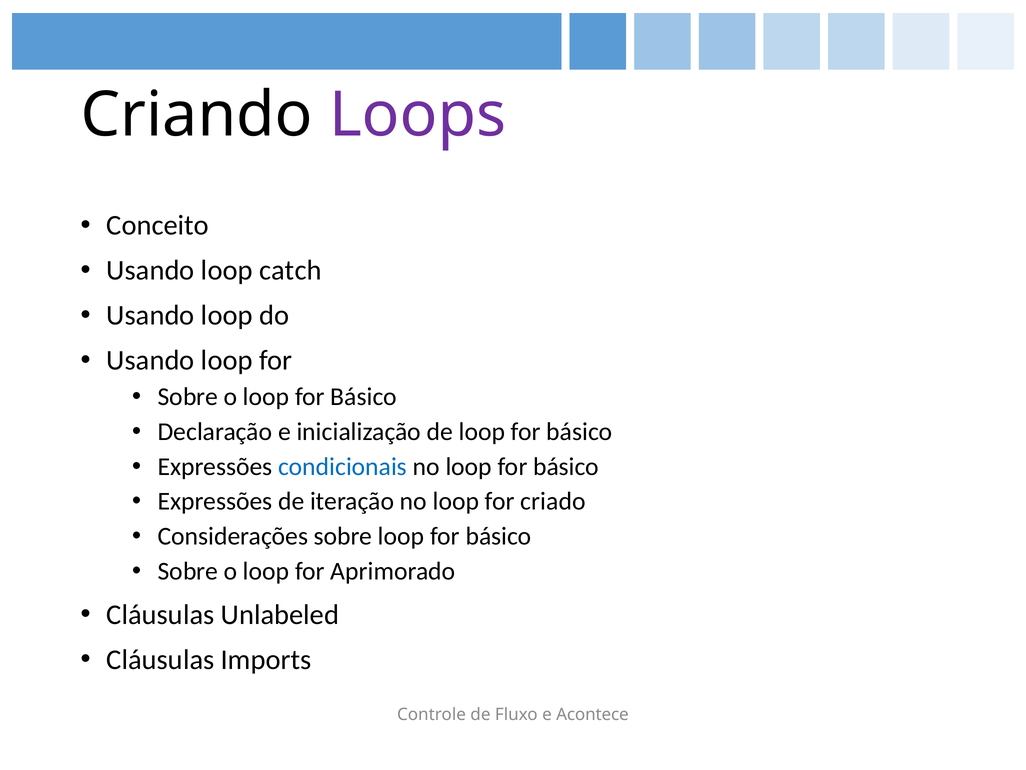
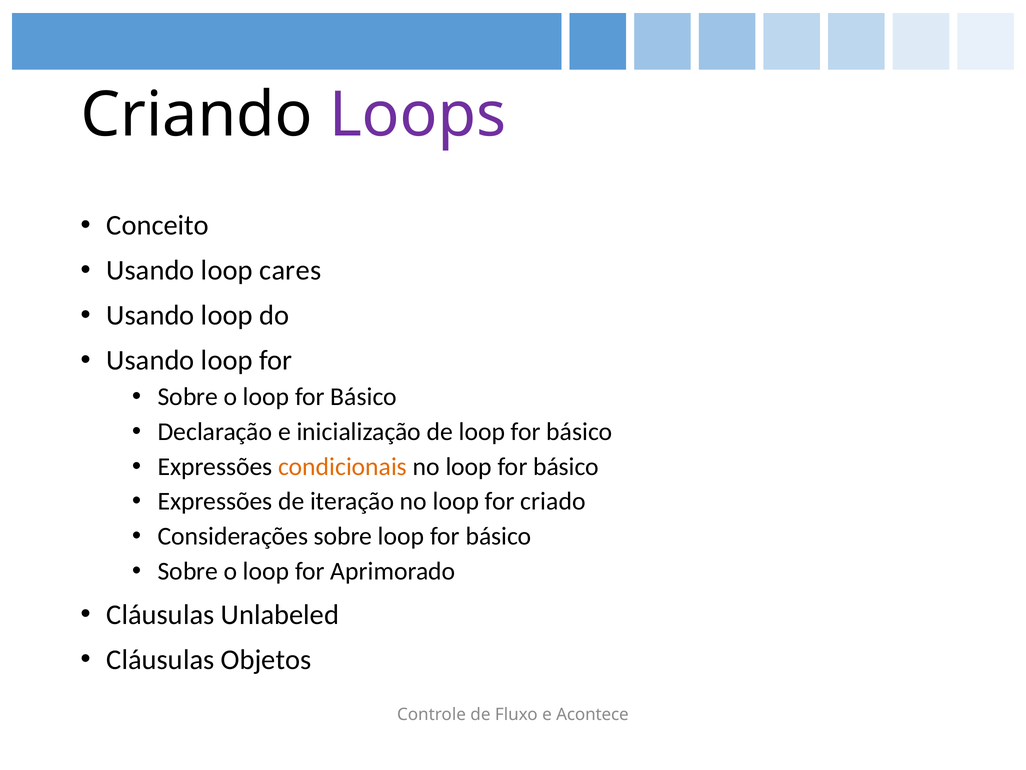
catch: catch -> cares (290, 270)
condicionais colour: blue -> orange (343, 466)
Imports: Imports -> Objetos (266, 659)
